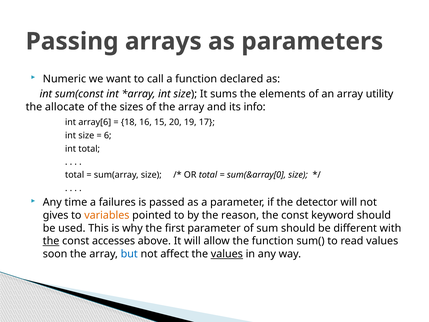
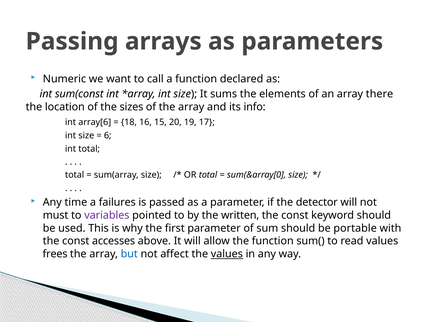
utility: utility -> there (379, 94)
allocate: allocate -> location (65, 107)
gives: gives -> must (56, 215)
variables colour: orange -> purple (107, 215)
reason: reason -> written (240, 215)
different: different -> portable (355, 228)
the underline: present -> none (51, 241)
soon: soon -> frees (55, 254)
